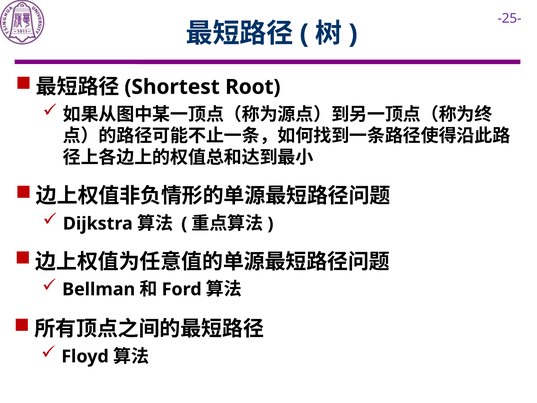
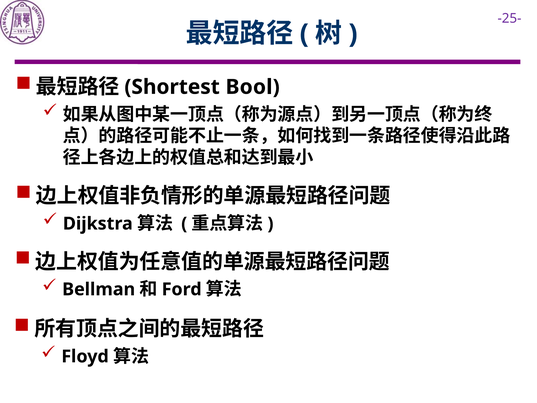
Root: Root -> Bool (253, 87)
